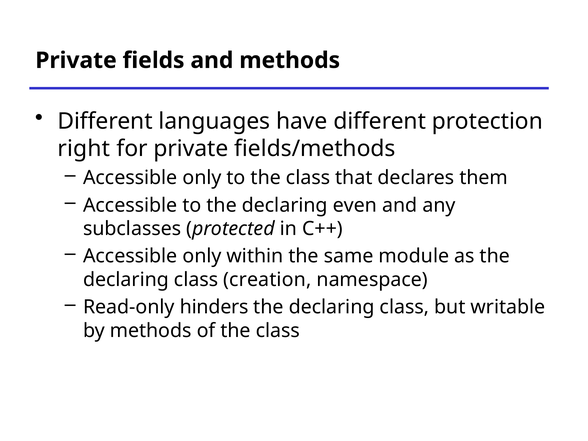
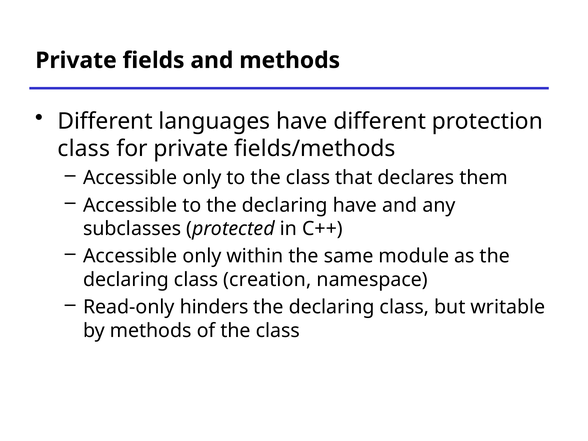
right: right -> class (84, 149)
declaring even: even -> have (355, 205)
